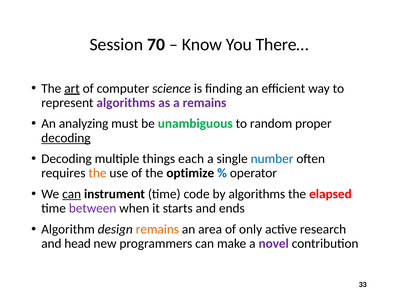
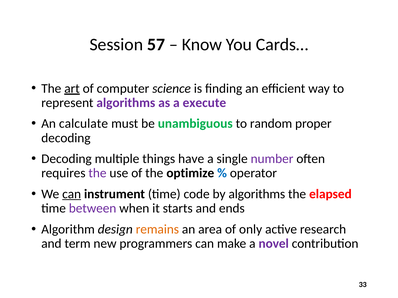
70: 70 -> 57 (156, 45)
There…: There… -> Cards… (282, 45)
a remains: remains -> execute (204, 103)
analyzing: analyzing -> calculate (83, 124)
decoding underline: present -> none (66, 138)
each: each -> have (191, 159)
number colour: blue -> purple (272, 159)
the colour: orange -> purple (97, 173)
head: head -> term (78, 244)
